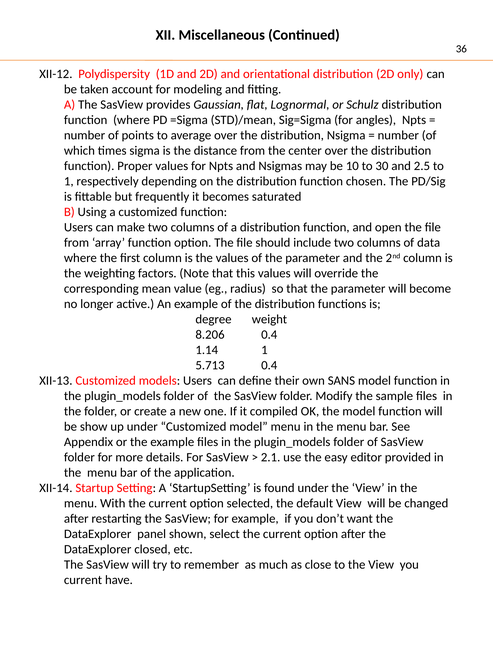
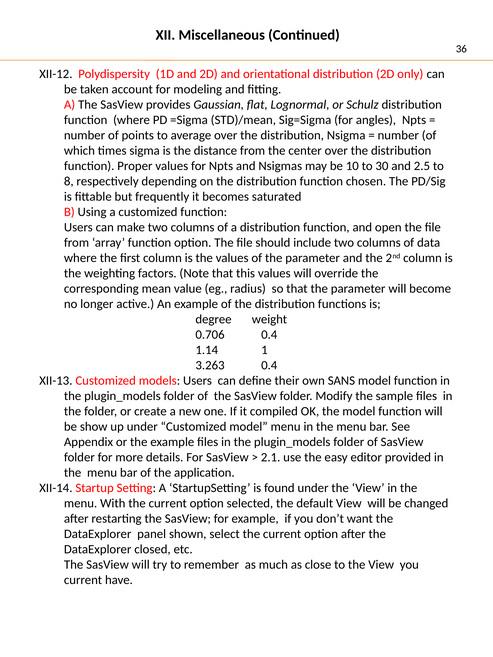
1: 1 -> 8 (69, 181)
8.206: 8.206 -> 0.706 (210, 335)
5.713: 5.713 -> 3.263 (210, 366)
